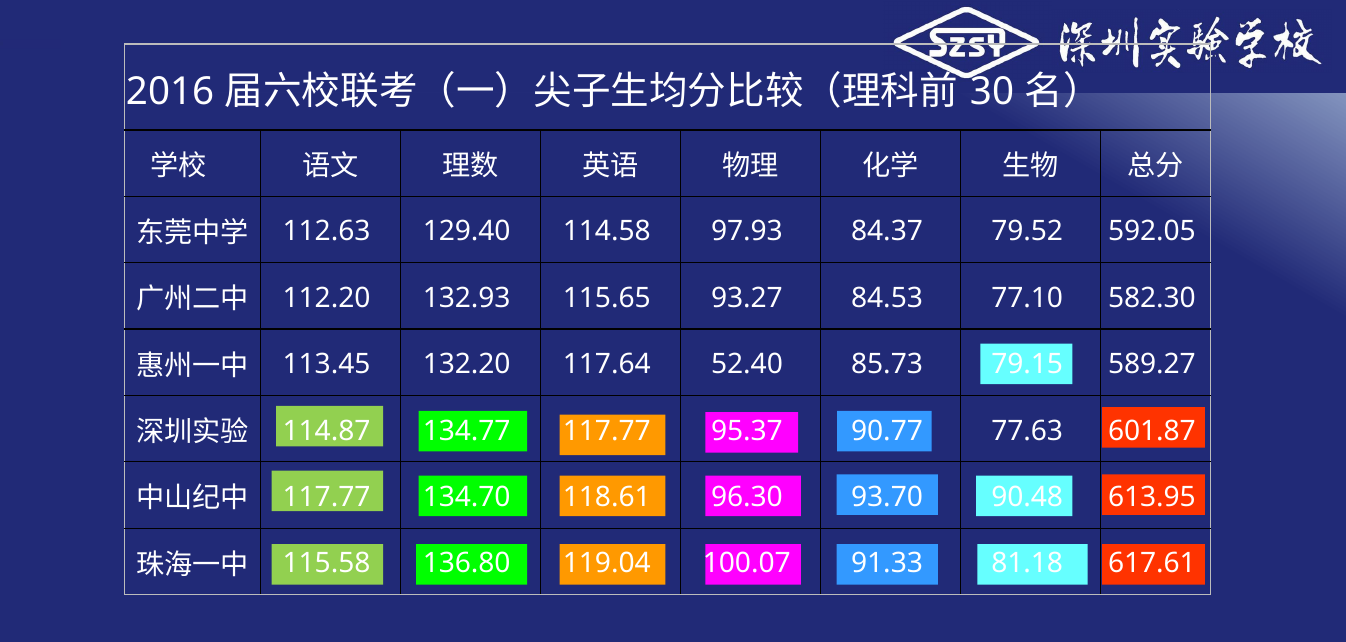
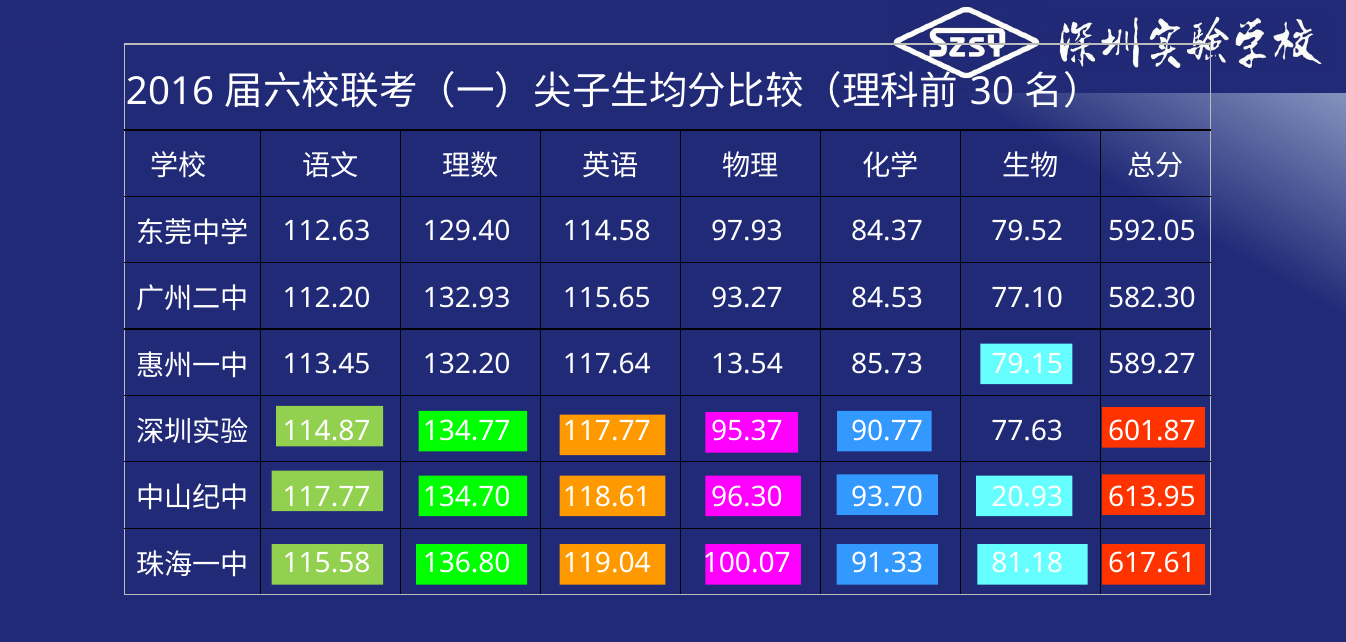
52.40: 52.40 -> 13.54 (747, 364)
90.48: 90.48 -> 20.93 (1027, 497)
